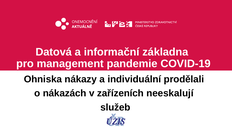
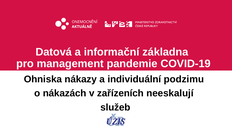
prodělali: prodělali -> podzimu (184, 79)
